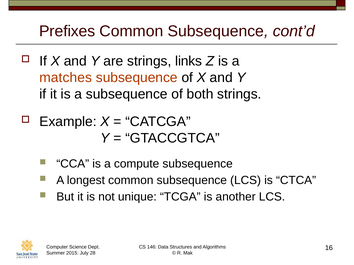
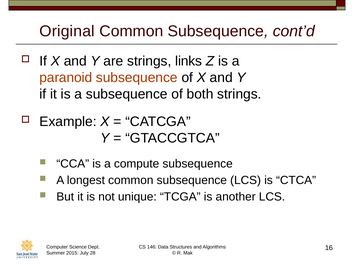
Prefixes: Prefixes -> Original (67, 31)
matches: matches -> paranoid (66, 78)
